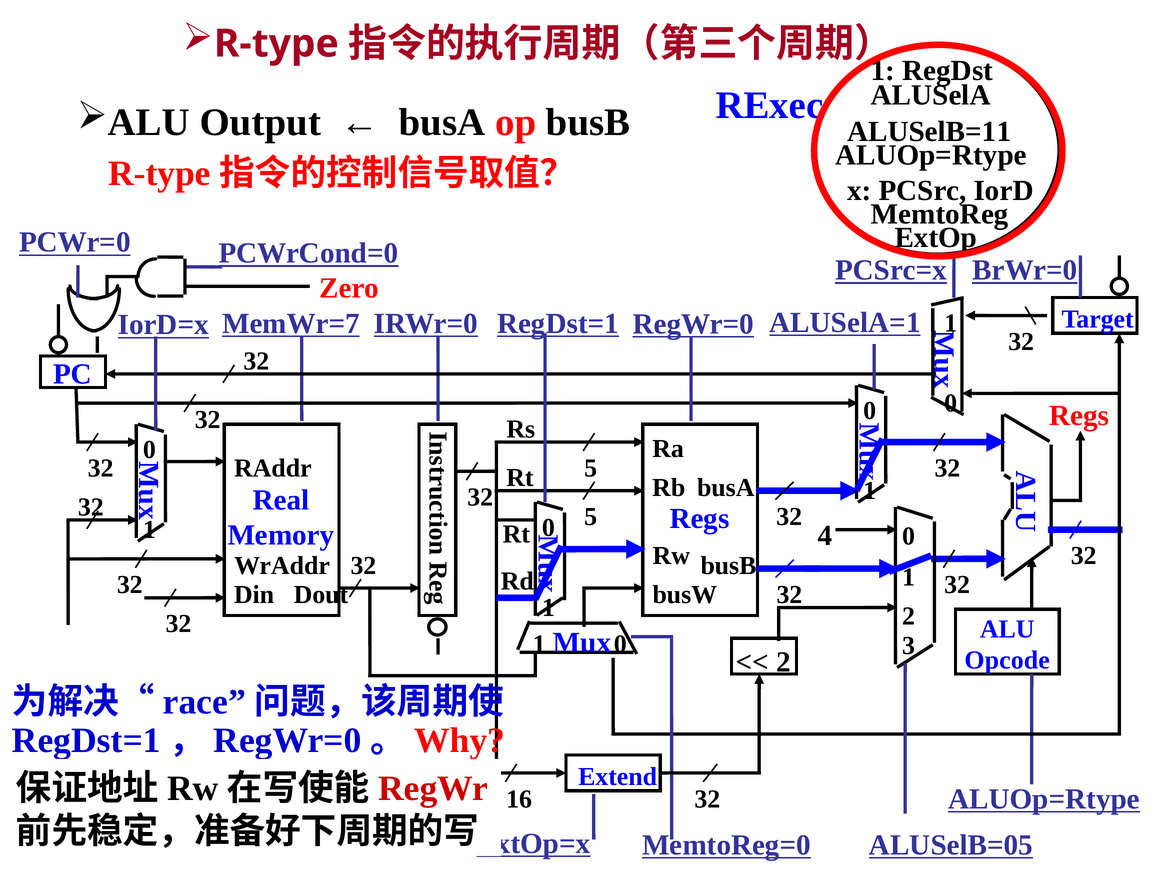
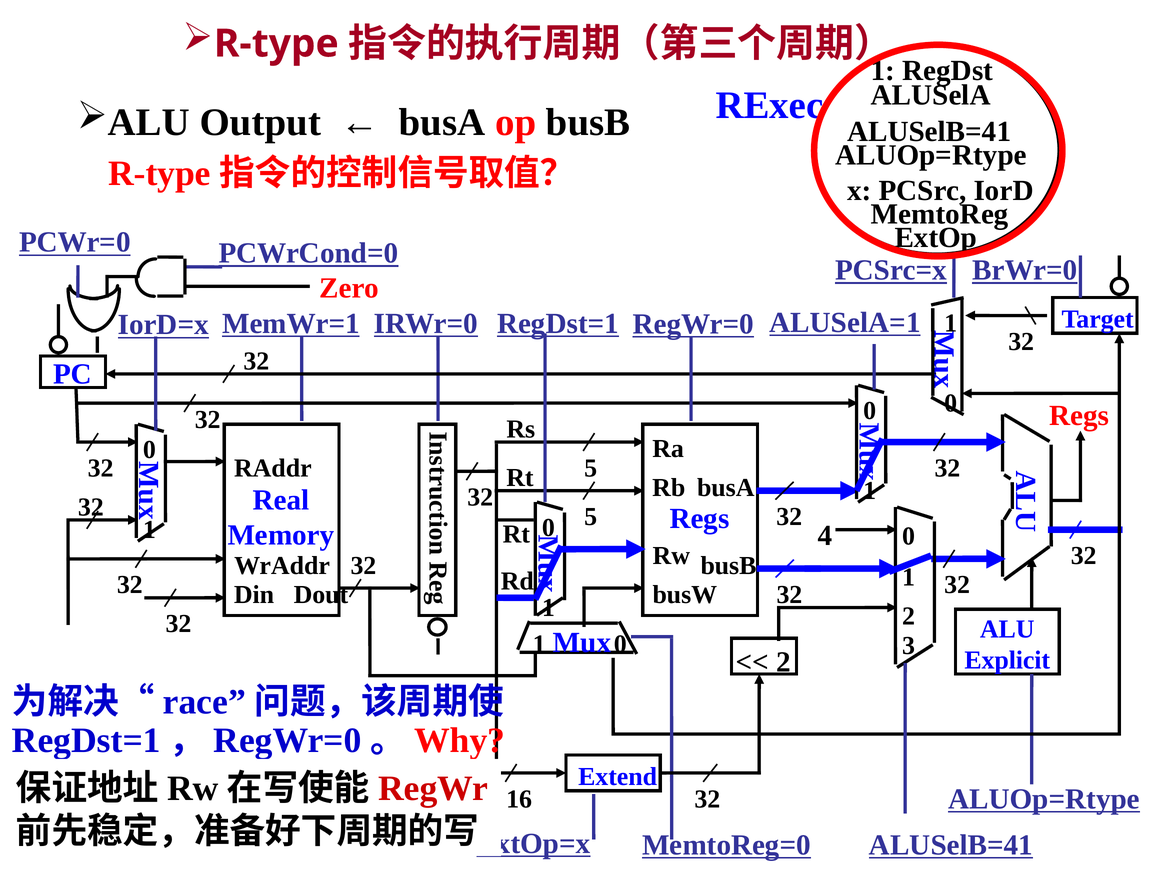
ALUSelB=11: ALUSelB=11 -> ALUSelB=41 (929, 131)
MemWr=7: MemWr=7 -> MemWr=1 (291, 323)
Opcode: Opcode -> Explicit (1007, 660)
ALUSelB=05: ALUSelB=05 -> ALUSelB=41 (951, 845)
